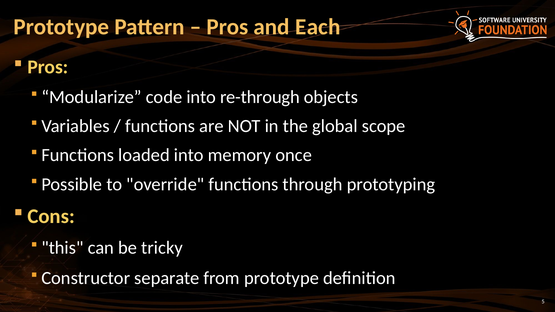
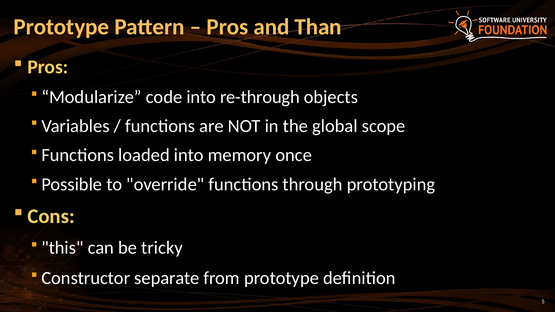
Each: Each -> Than (318, 27)
